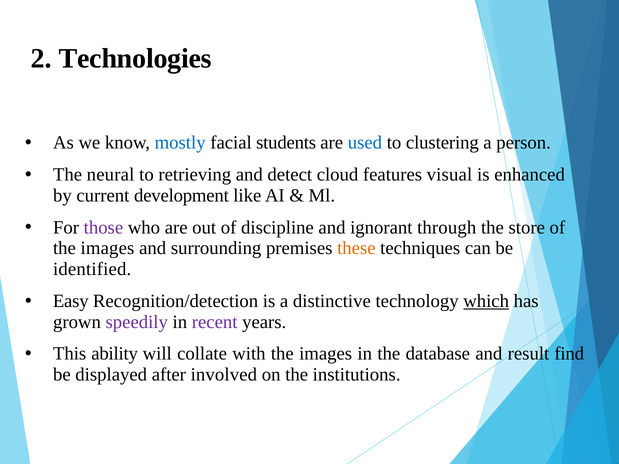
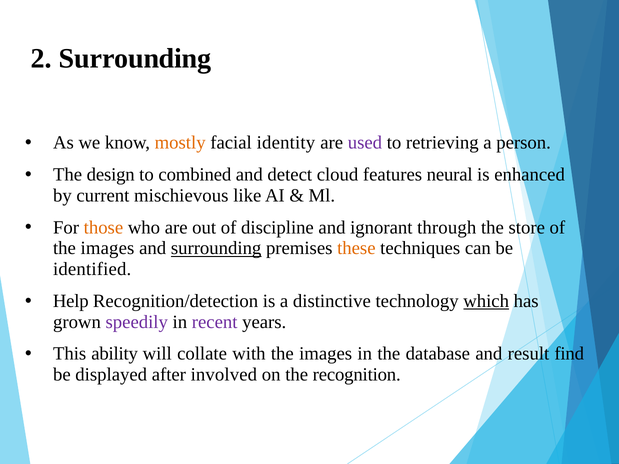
2 Technologies: Technologies -> Surrounding (135, 58)
mostly colour: blue -> orange (180, 143)
students: students -> identity (286, 143)
used colour: blue -> purple (365, 143)
clustering: clustering -> retrieving (442, 143)
neural: neural -> design (111, 175)
retrieving: retrieving -> combined (195, 175)
visual: visual -> neural (450, 175)
development: development -> mischievous (181, 196)
those colour: purple -> orange (103, 227)
surrounding underline: none -> present (216, 248)
Easy: Easy -> Help (71, 301)
institutions: institutions -> recognition (357, 375)
